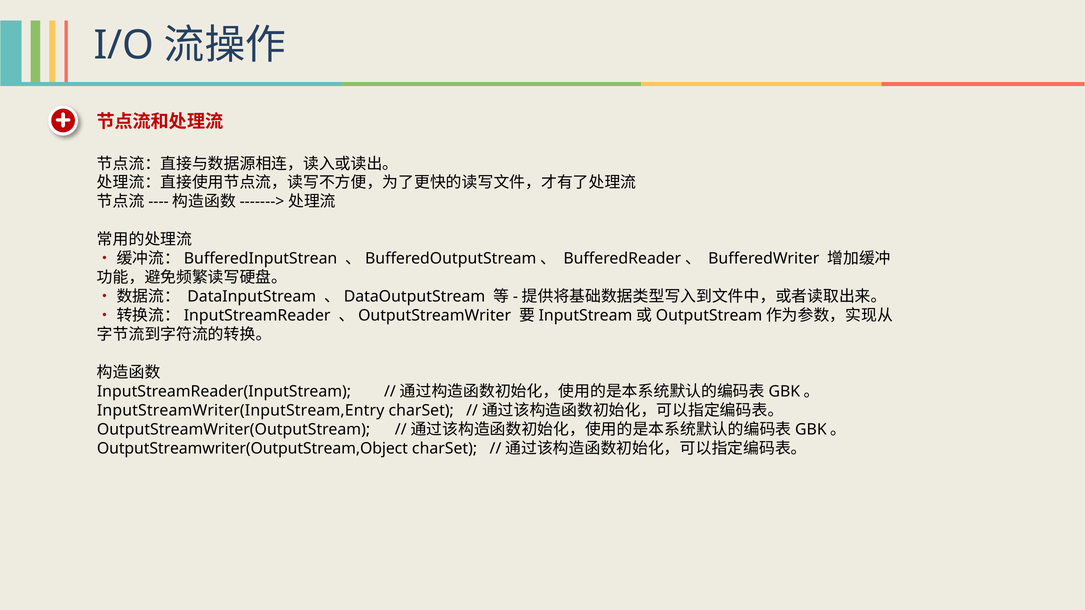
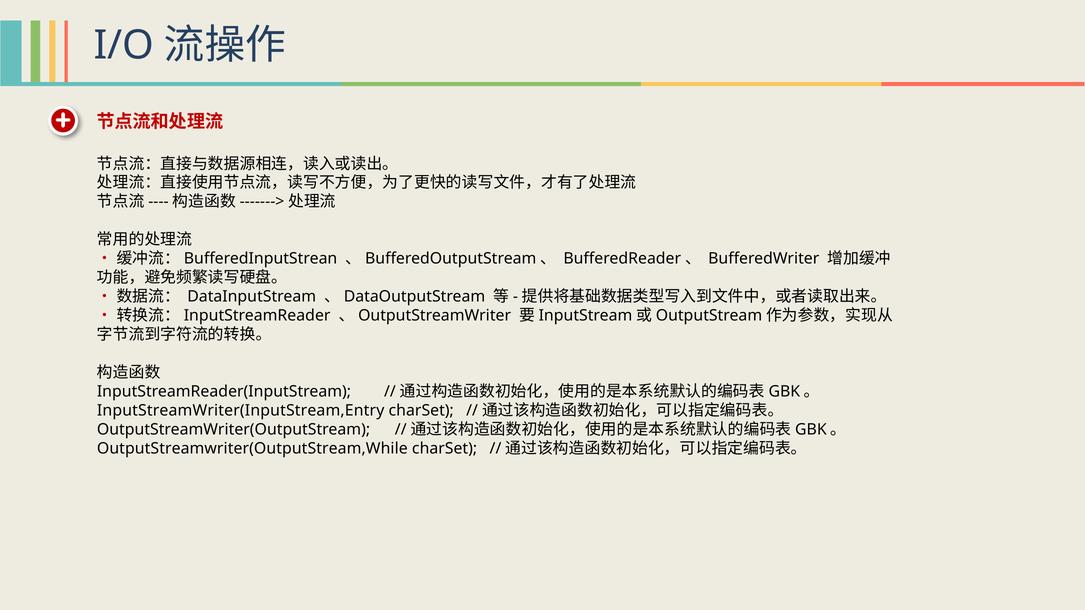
OutputStreamwriter(OutputStream,Object: OutputStreamwriter(OutputStream,Object -> OutputStreamwriter(OutputStream,While (252, 449)
